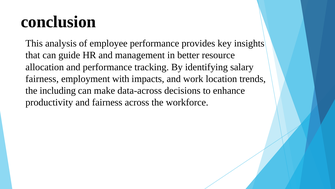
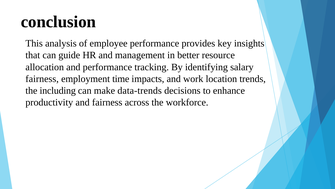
with: with -> time (121, 79)
data-across: data-across -> data-trends (140, 90)
